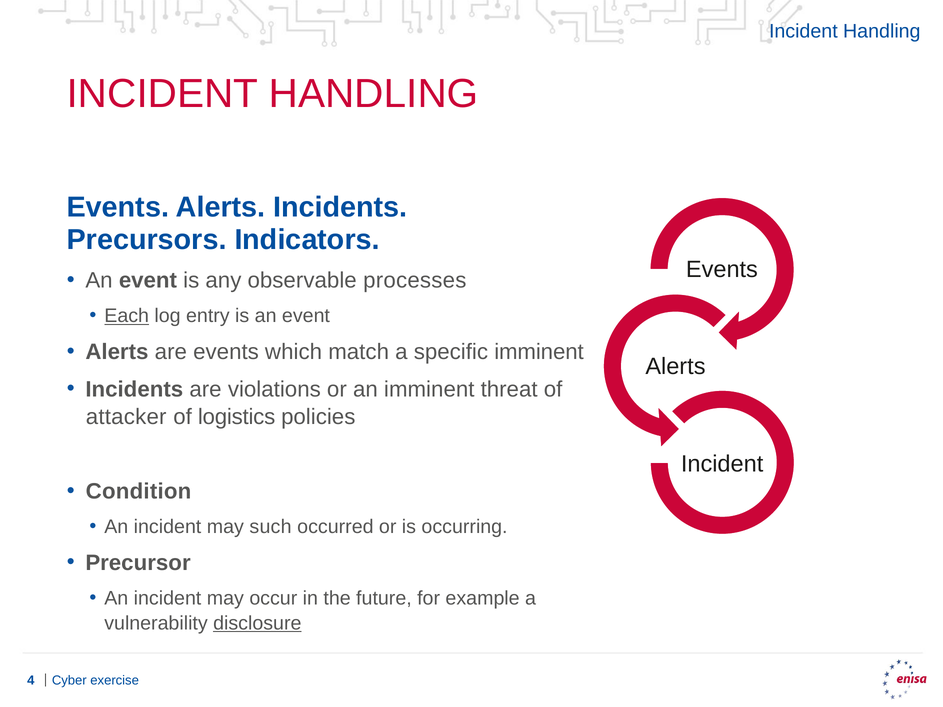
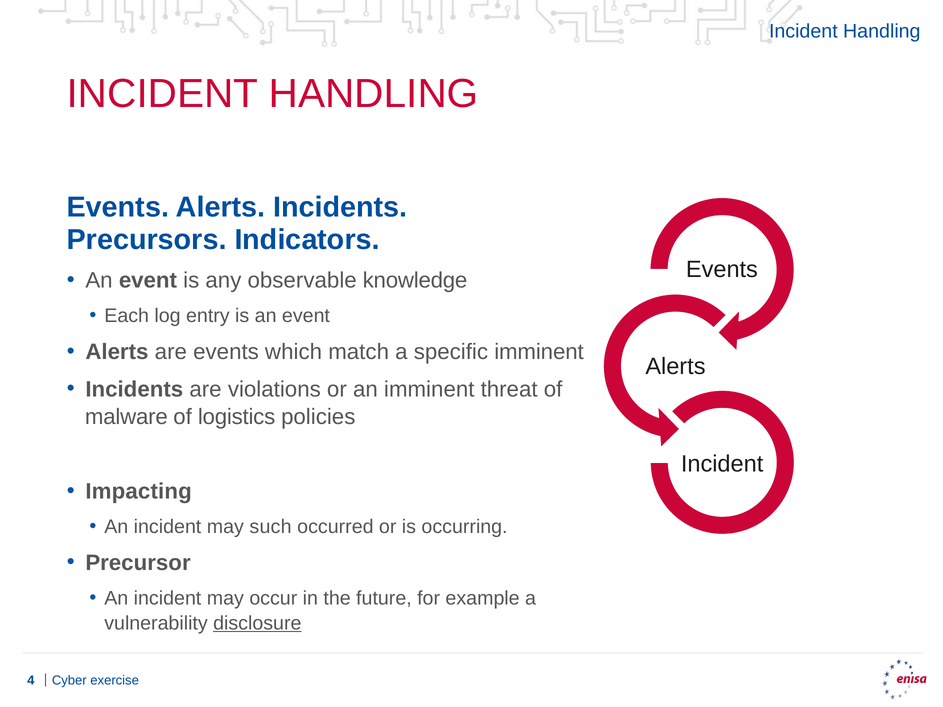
processes: processes -> knowledge (415, 281)
Each underline: present -> none (127, 316)
attacker: attacker -> malware (126, 417)
Condition: Condition -> Impacting (139, 492)
